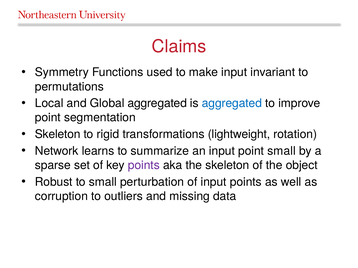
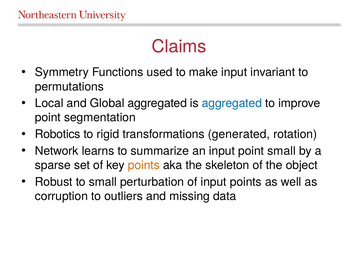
Skeleton: Skeleton -> Robotics (58, 134)
lightweight: lightweight -> generated (239, 134)
points colour: purple -> orange (144, 166)
